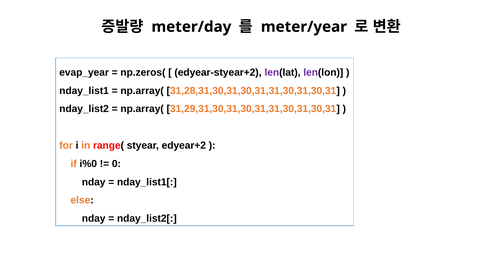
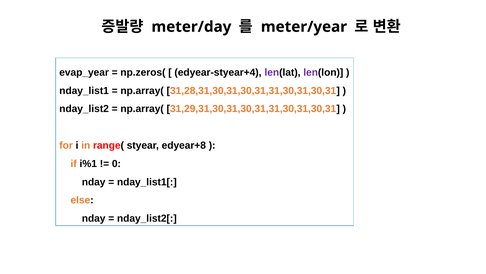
edyear-styear+2: edyear-styear+2 -> edyear-styear+4 (218, 72)
edyear+2: edyear+2 -> edyear+8 (184, 145)
i%0: i%0 -> i%1 (88, 163)
